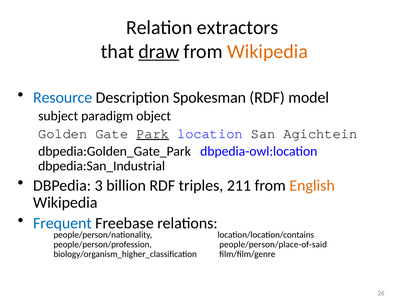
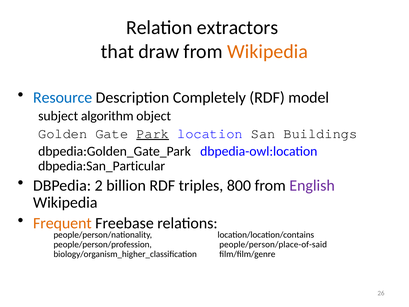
draw underline: present -> none (159, 52)
Spokesman: Spokesman -> Completely (209, 97)
paradigm: paradigm -> algorithm (107, 116)
Agichtein: Agichtein -> Buildings (320, 133)
dbpedia:San_Industrial: dbpedia:San_Industrial -> dbpedia:San_Particular (102, 166)
3: 3 -> 2 (99, 185)
211: 211 -> 800 (239, 185)
English colour: orange -> purple (312, 185)
Frequent colour: blue -> orange (62, 223)
